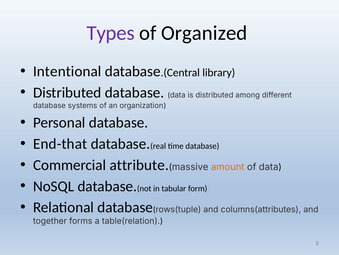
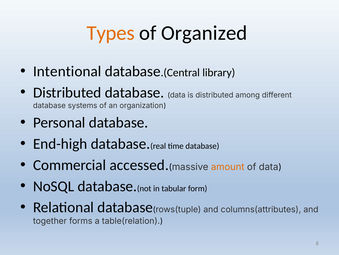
Types colour: purple -> orange (111, 33)
End-that: End-that -> End-high (60, 143)
attribute: attribute -> accessed (139, 165)
